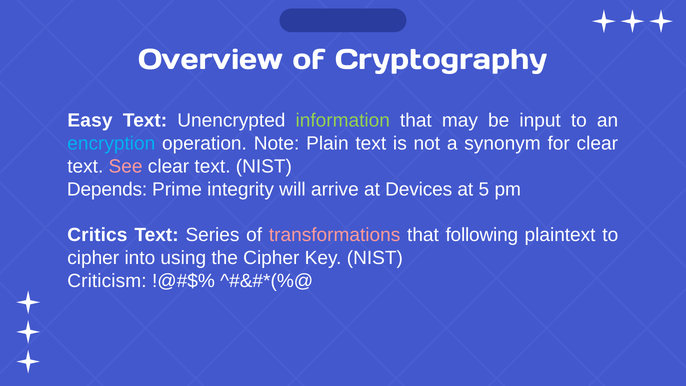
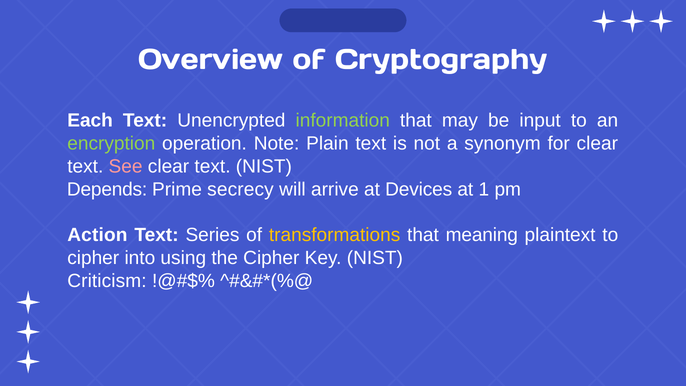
Easy: Easy -> Each (90, 121)
encryption colour: light blue -> light green (111, 143)
integrity: integrity -> secrecy (241, 189)
5: 5 -> 1 (484, 189)
Critics: Critics -> Action (97, 235)
transformations colour: pink -> yellow (335, 235)
following: following -> meaning (482, 235)
